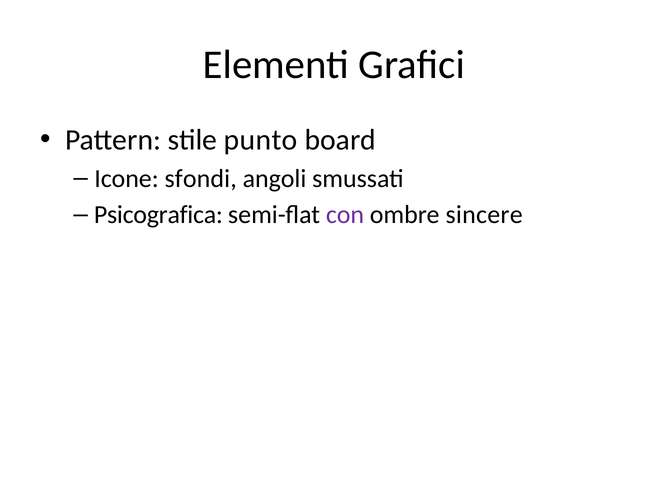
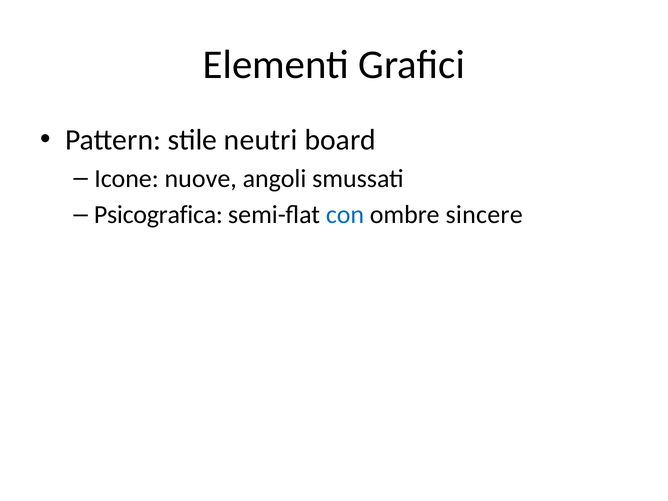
punto: punto -> neutri (261, 140)
sfondi: sfondi -> nuove (201, 178)
con colour: purple -> blue (345, 215)
